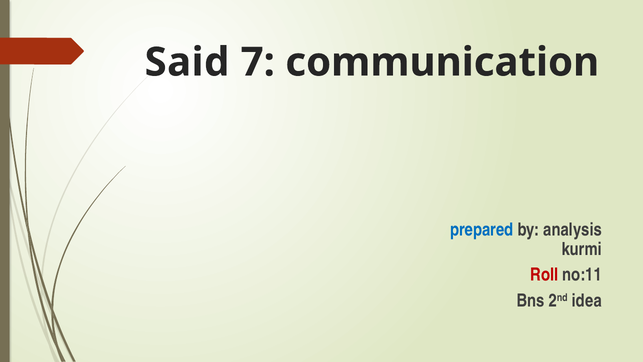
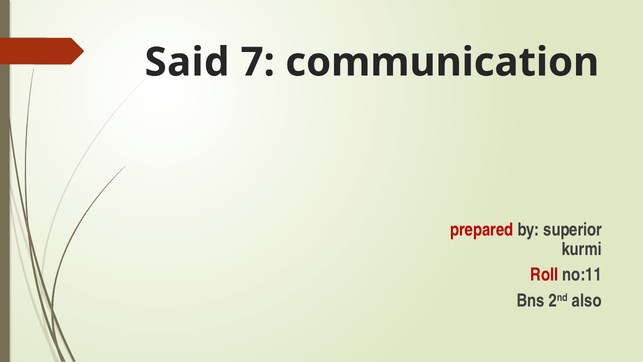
prepared colour: blue -> red (482, 230)
analysis: analysis -> superior (573, 230)
idea: idea -> also (587, 300)
